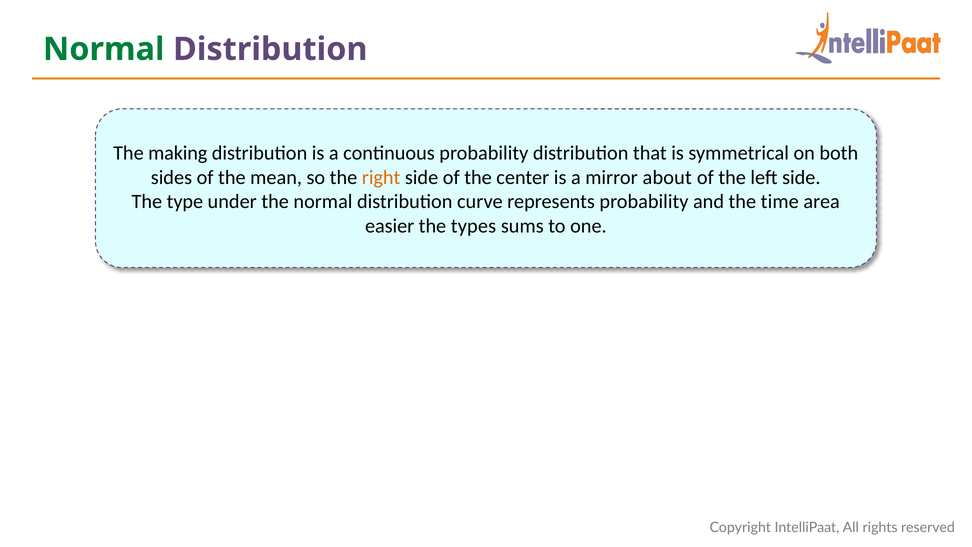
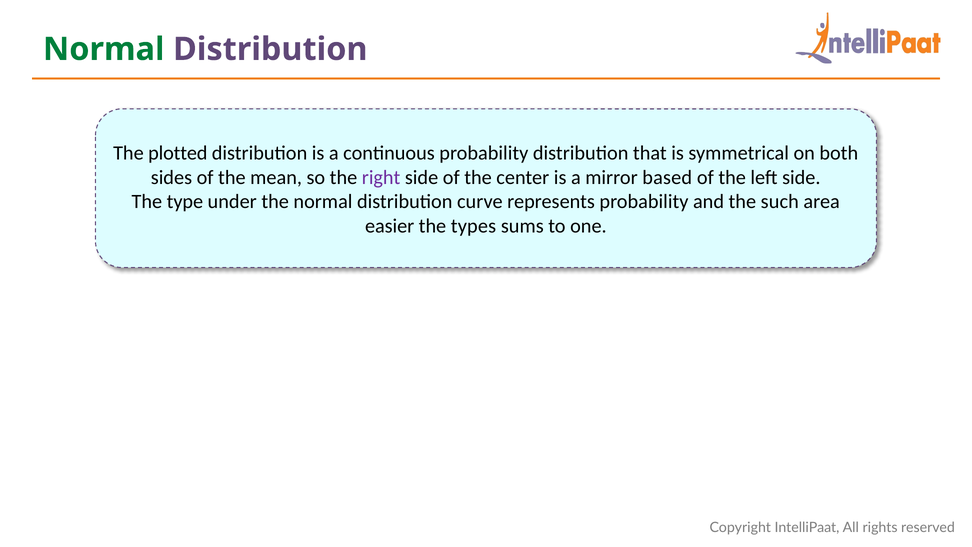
making: making -> plotted (178, 153)
right colour: orange -> purple (381, 177)
about: about -> based (667, 177)
time: time -> such (780, 202)
